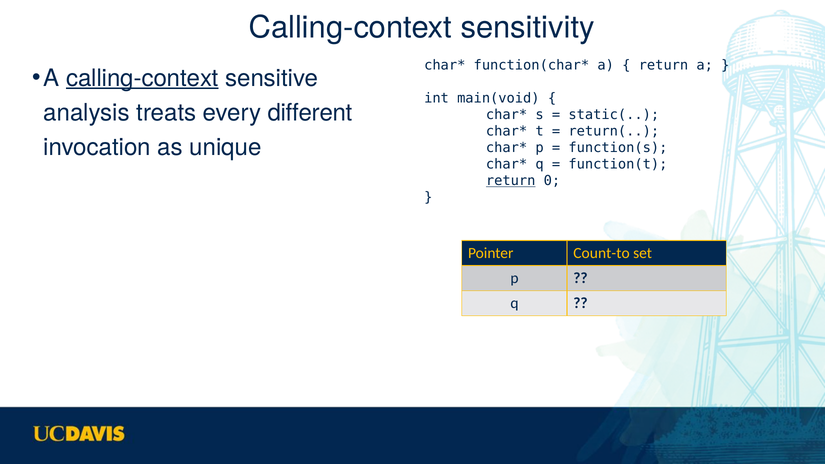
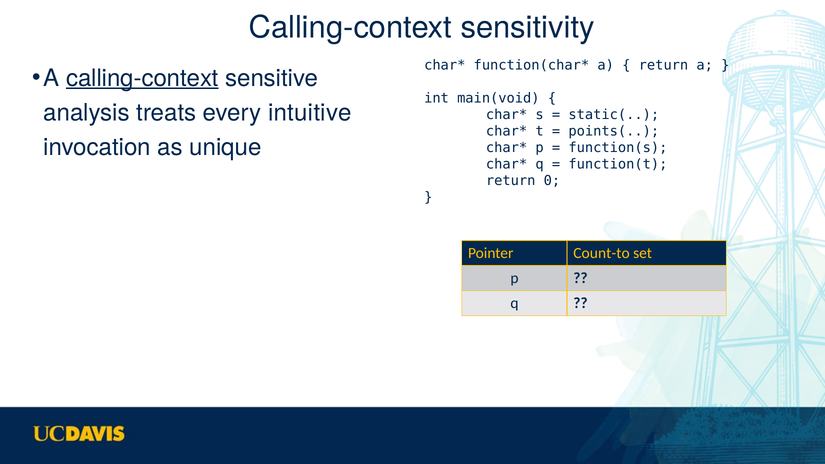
different: different -> intuitive (310, 113)
return(: return( -> points( (614, 131)
return underline: present -> none (511, 181)
